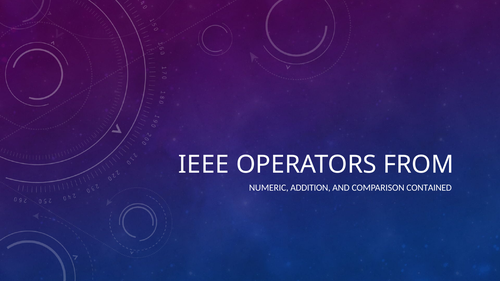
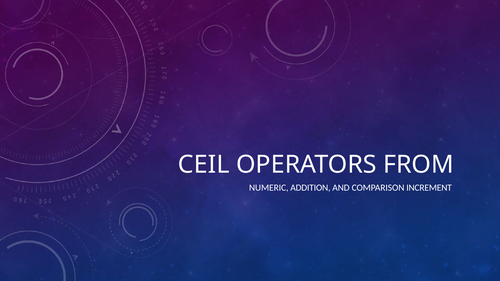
IEEE: IEEE -> CEIL (204, 165)
CONTAINED: CONTAINED -> INCREMENT (429, 188)
